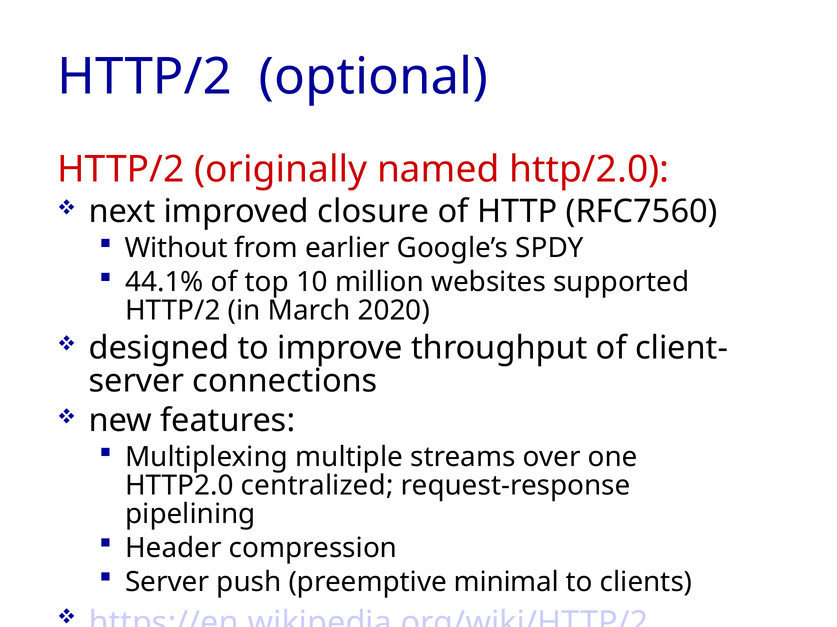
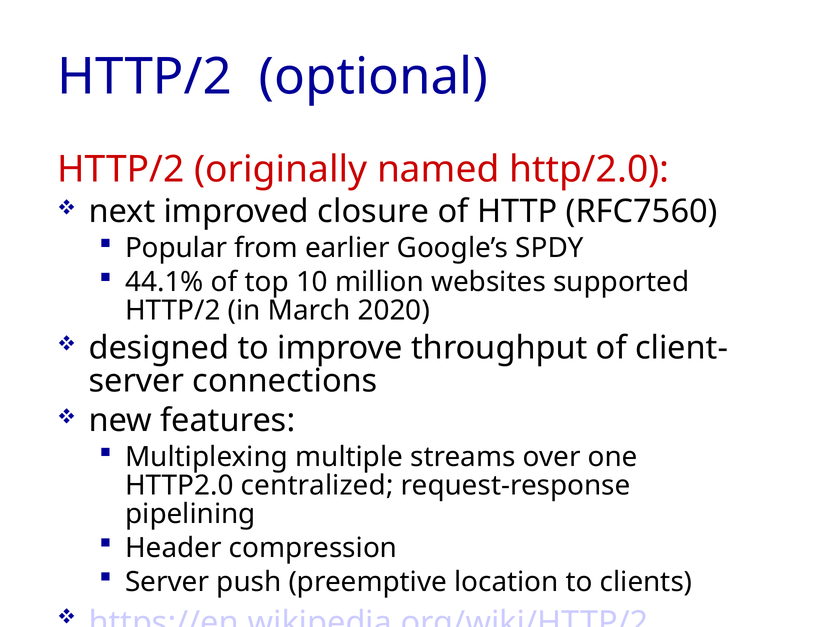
Without: Without -> Popular (176, 249)
minimal: minimal -> location (506, 583)
